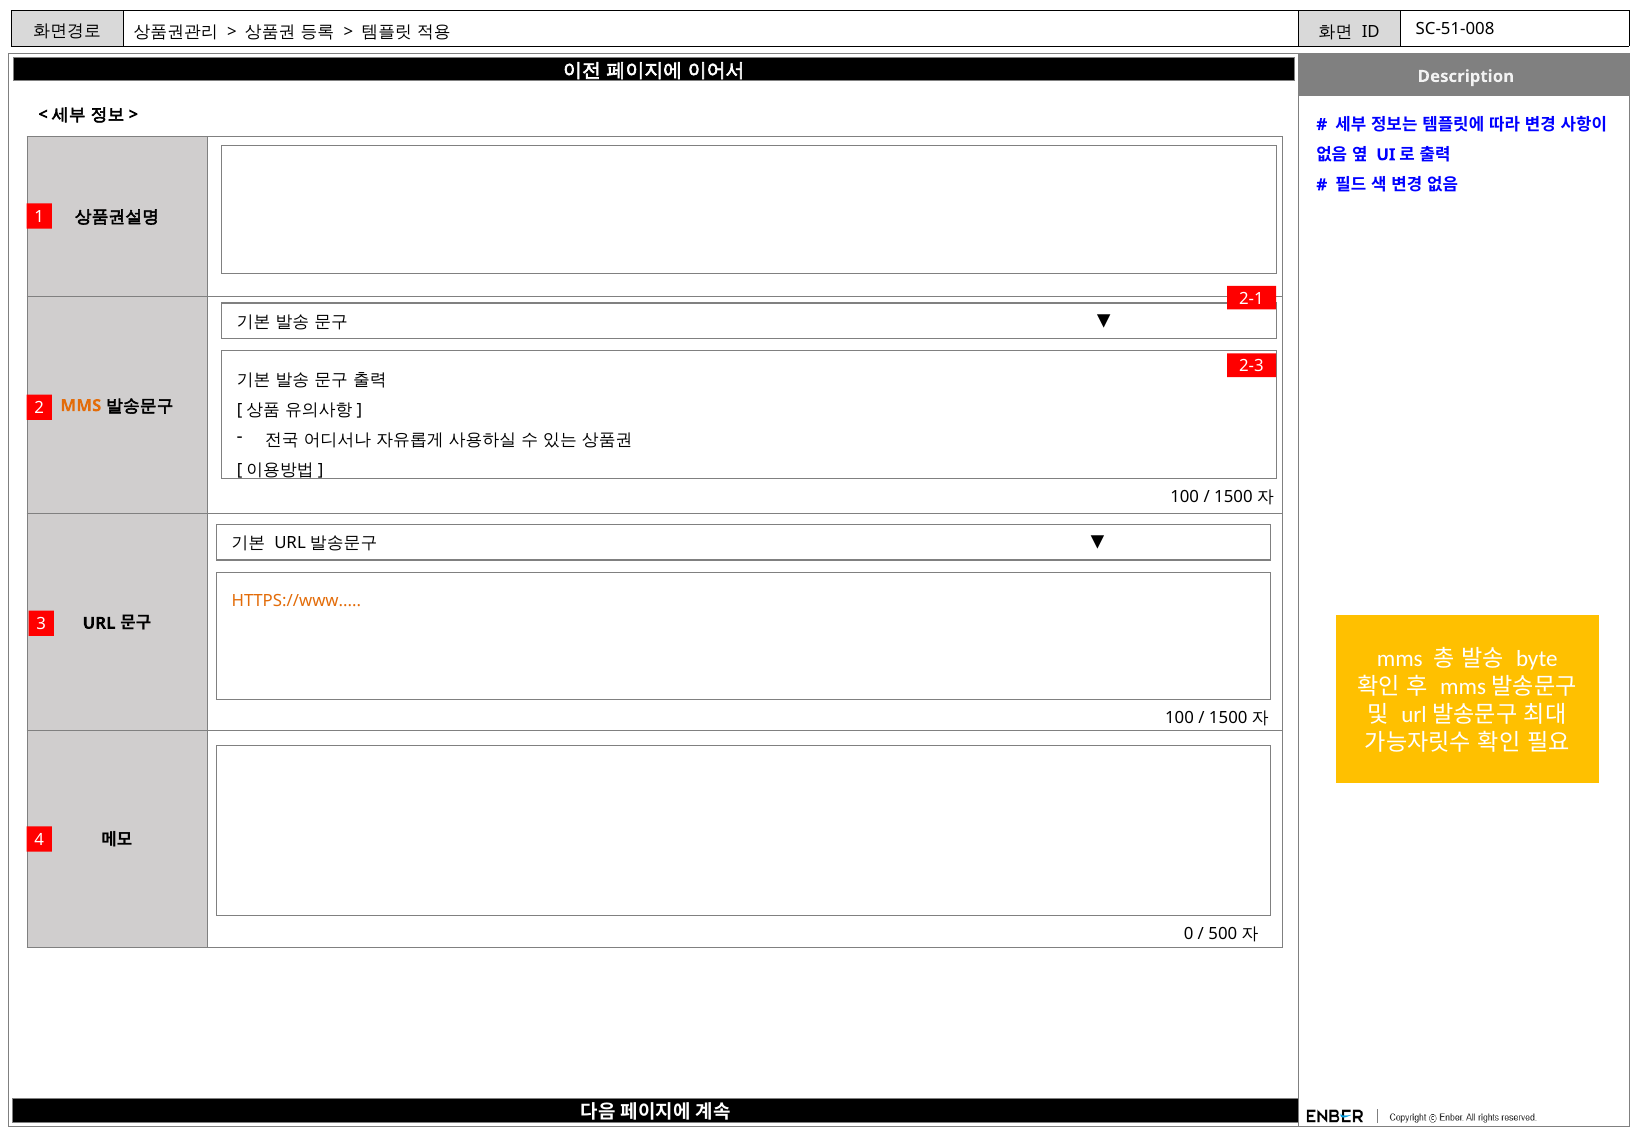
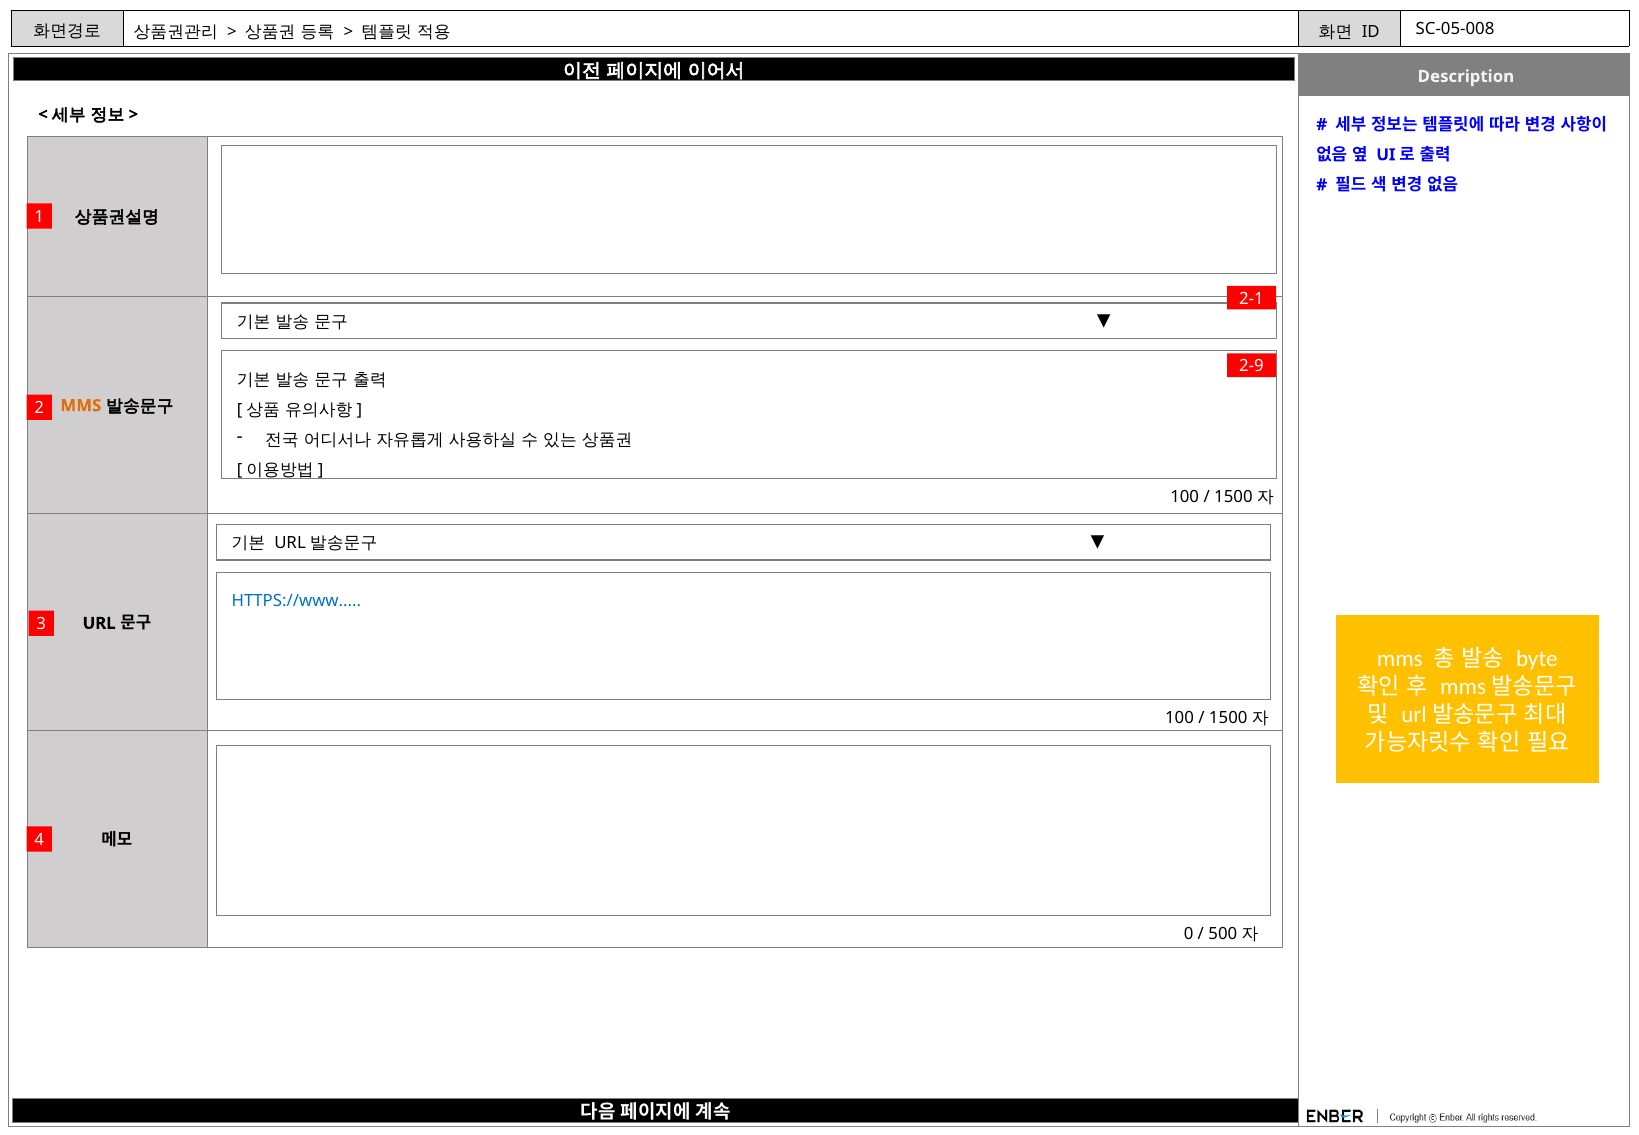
SC-51-008: SC-51-008 -> SC-05-008 (1455, 29)
2-3: 2-3 -> 2-9 (1251, 366)
HTTPS://www colour: orange -> blue (296, 601)
